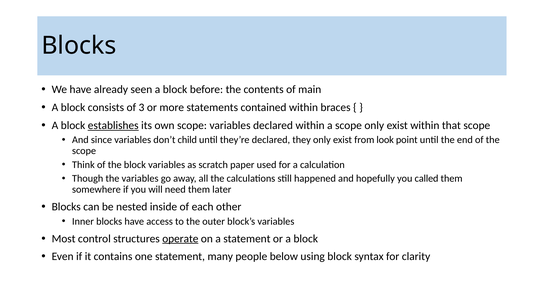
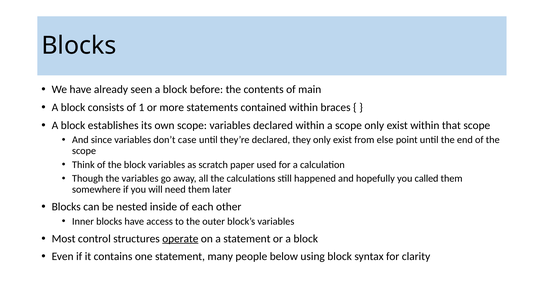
3: 3 -> 1 (142, 107)
establishes underline: present -> none (113, 125)
child: child -> case (187, 140)
look: look -> else (385, 140)
